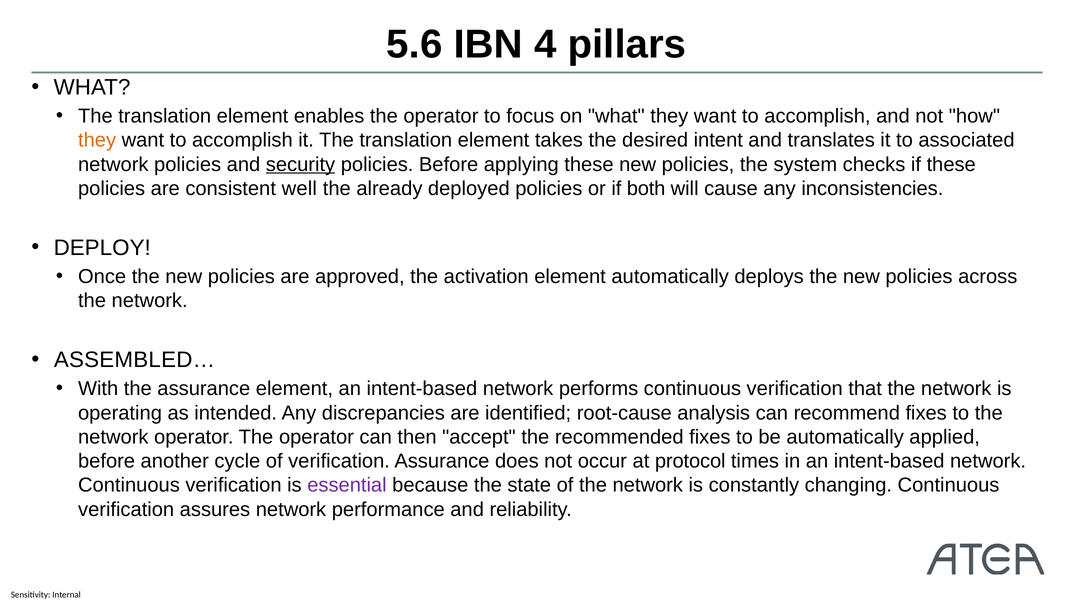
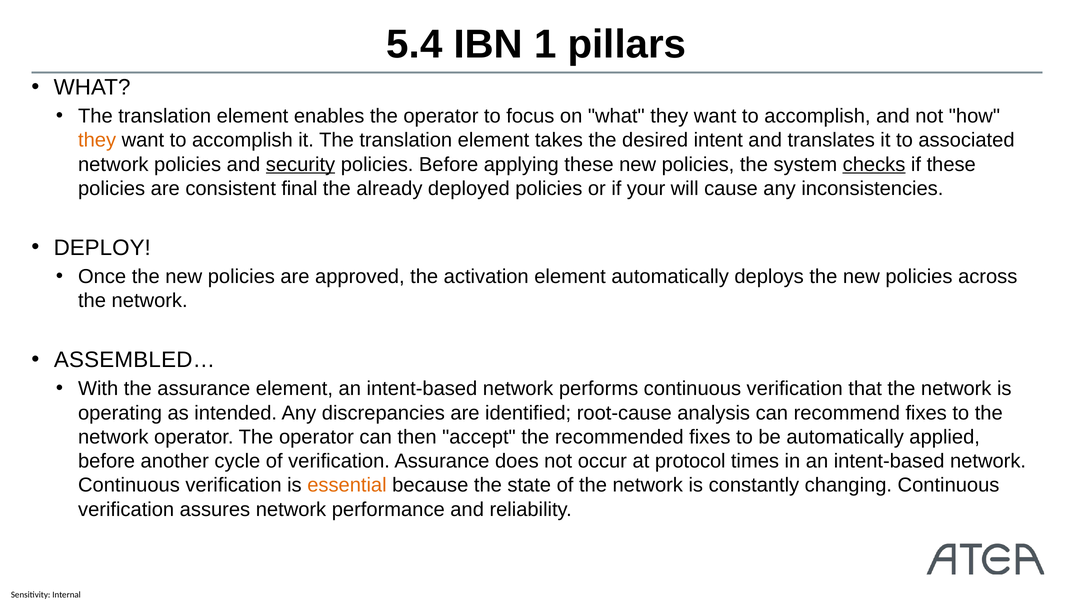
5.6: 5.6 -> 5.4 (414, 44)
4: 4 -> 1 (545, 44)
checks underline: none -> present (874, 165)
well: well -> final (299, 189)
both: both -> your (646, 189)
essential colour: purple -> orange (347, 485)
